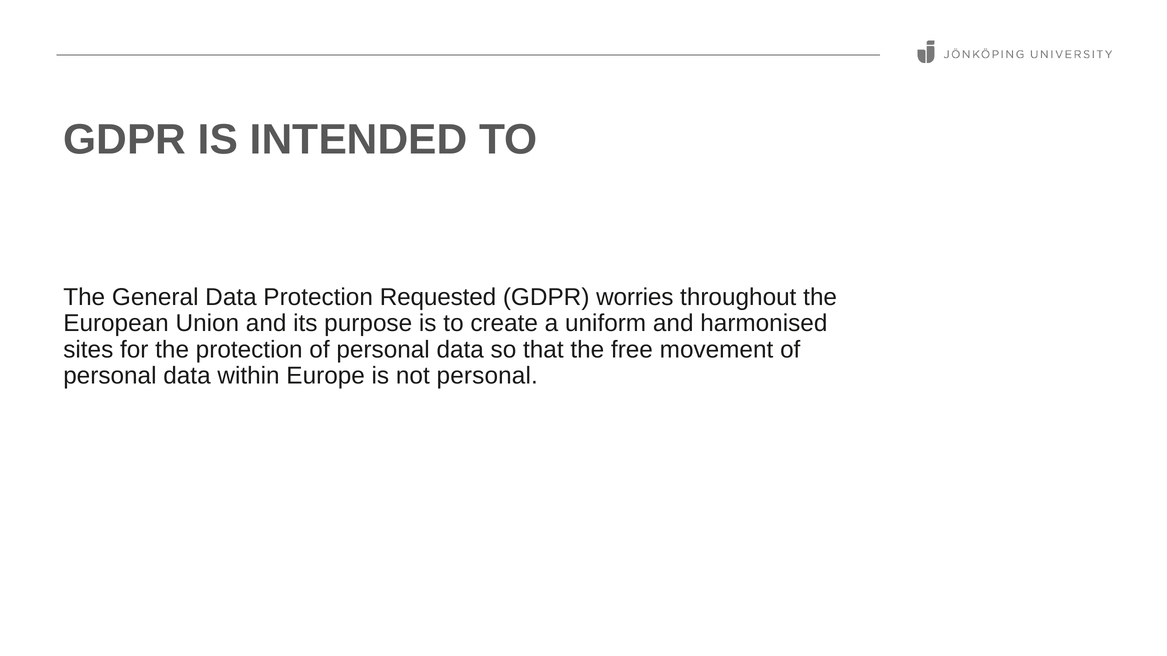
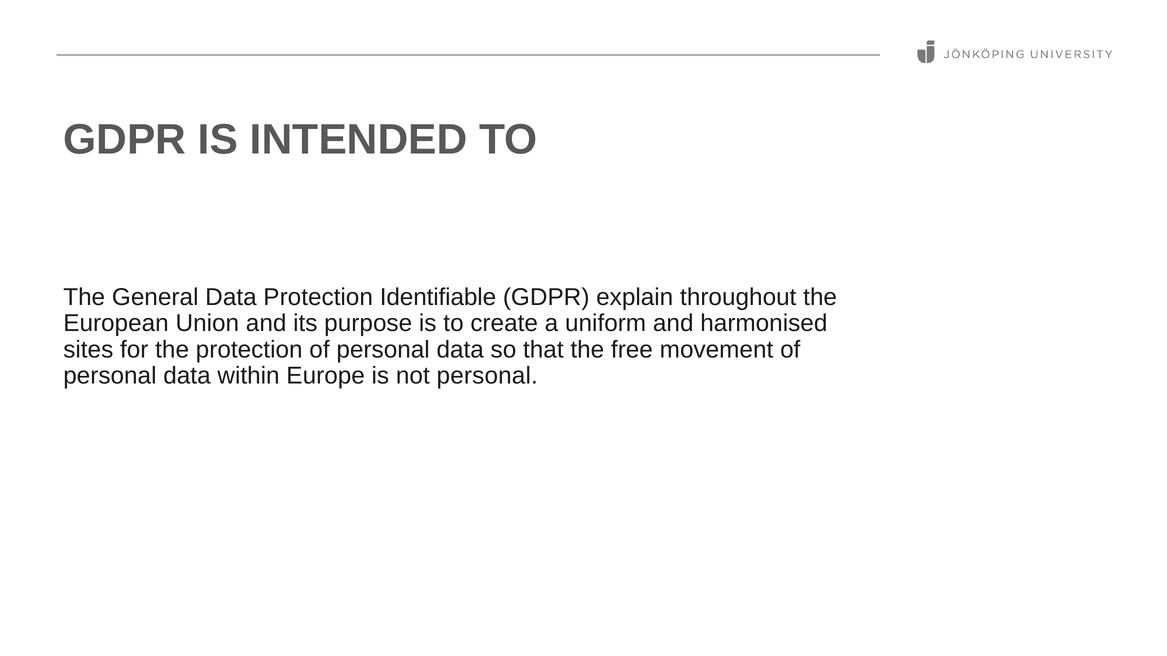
Requested: Requested -> Identifiable (438, 297)
worries: worries -> explain (635, 297)
